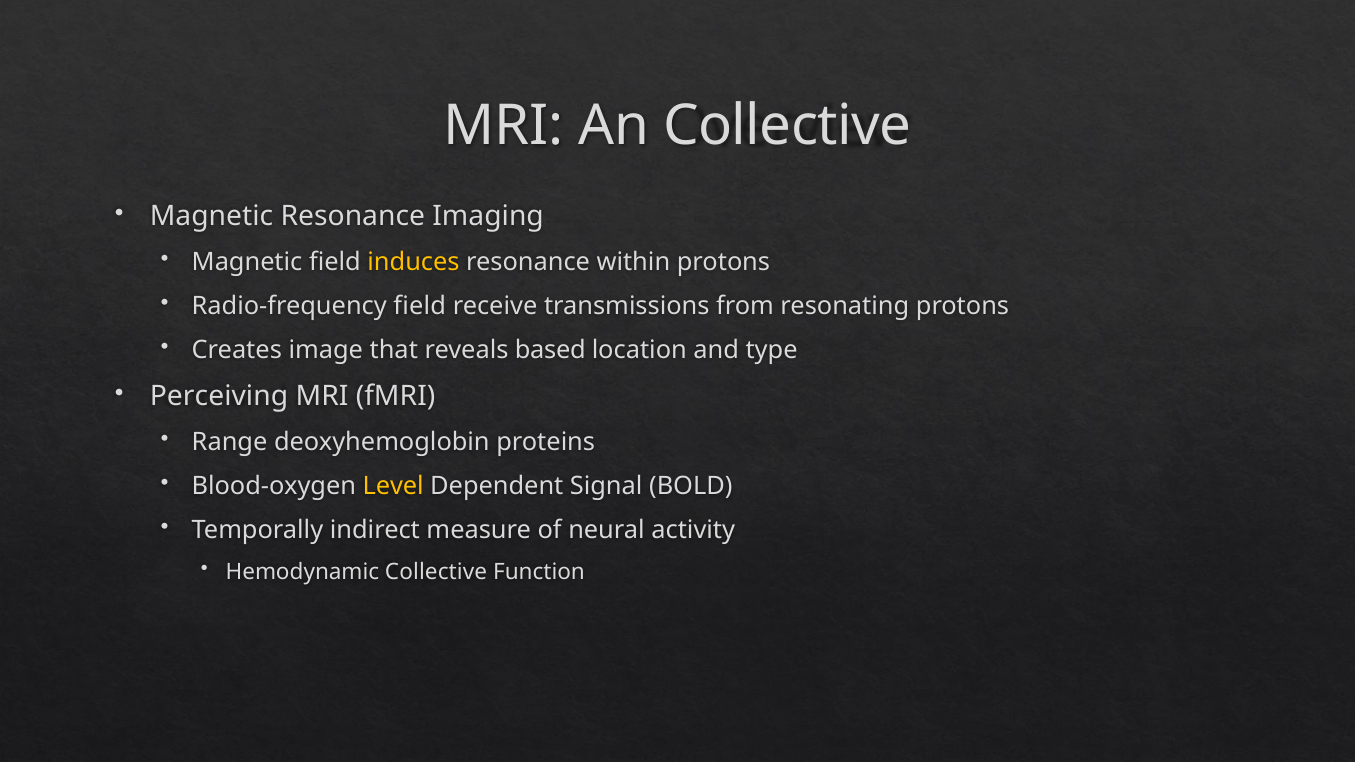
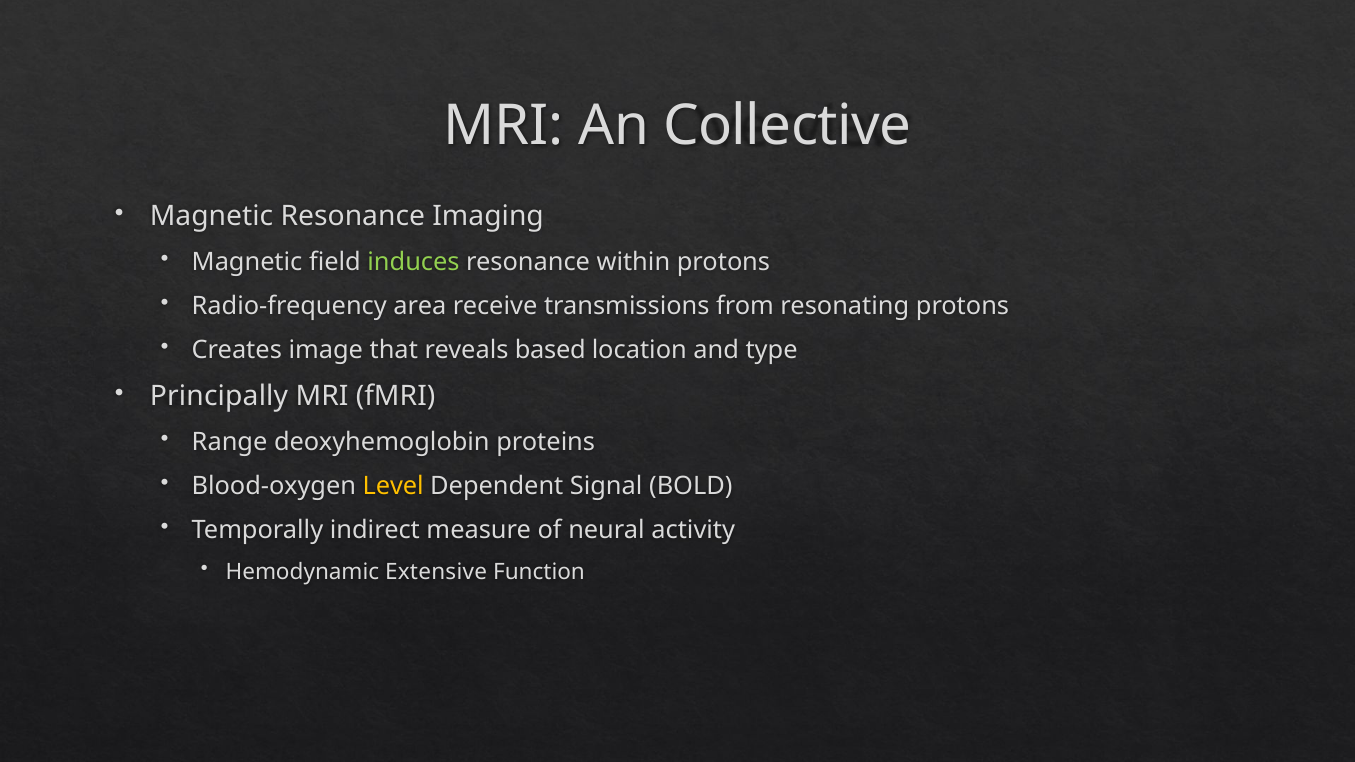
induces colour: yellow -> light green (414, 262)
Radio-frequency field: field -> area (420, 306)
Perceiving: Perceiving -> Principally (219, 397)
Hemodynamic Collective: Collective -> Extensive (436, 572)
